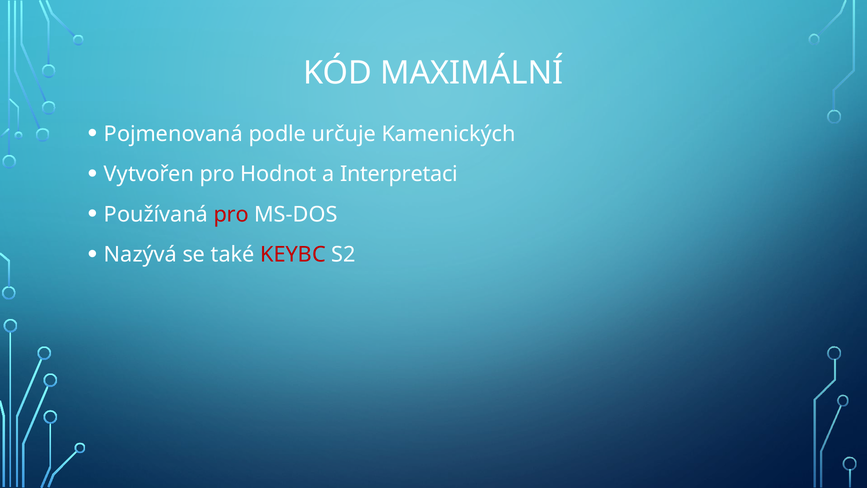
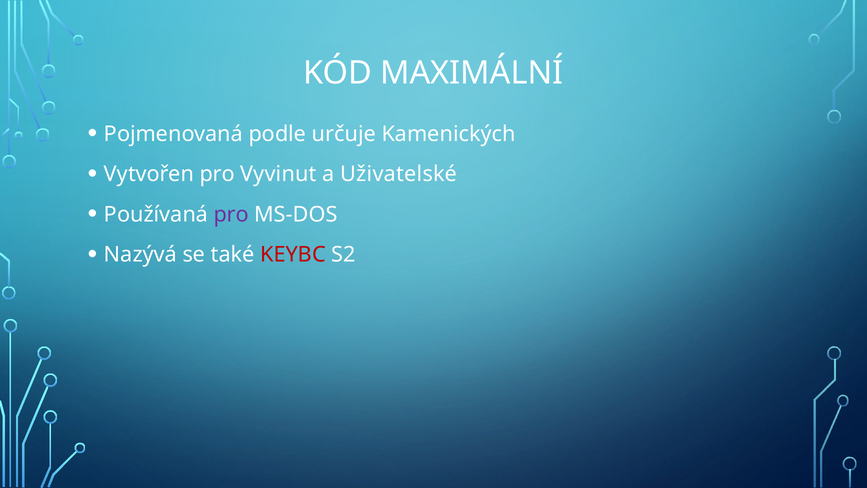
Hodnot: Hodnot -> Vyvinut (278, 174)
Interpretaci: Interpretaci -> Uživatelské (399, 174)
pro colour: red -> purple (231, 214)
